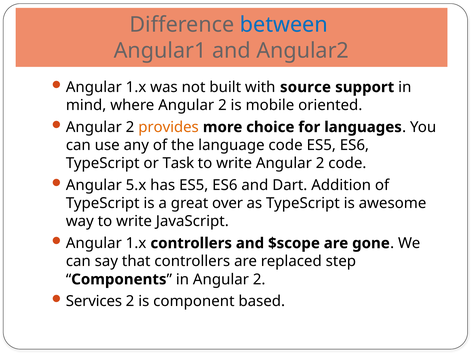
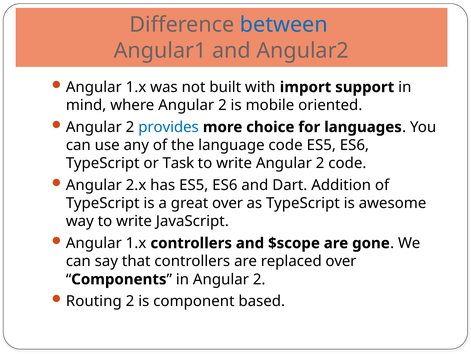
source: source -> import (306, 87)
provides colour: orange -> blue (169, 127)
5.x: 5.x -> 2.x (136, 185)
replaced step: step -> over (341, 261)
Services: Services -> Routing (94, 301)
